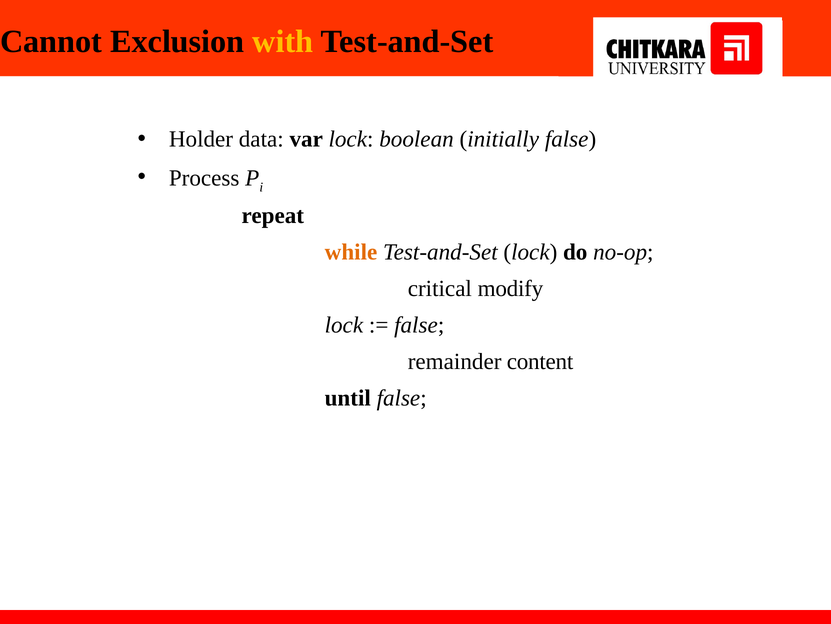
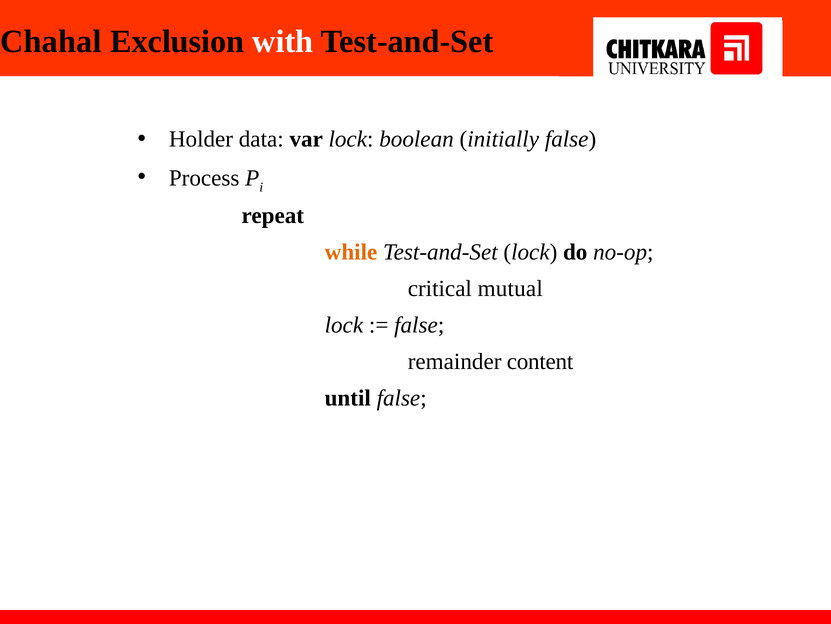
Cannot: Cannot -> Chahal (51, 41)
with colour: yellow -> white (283, 41)
modify: modify -> mutual (510, 288)
